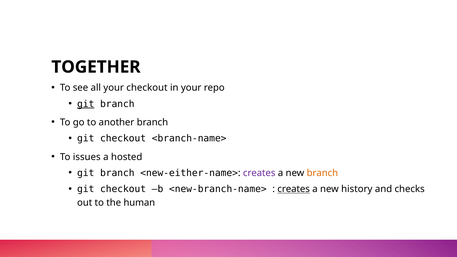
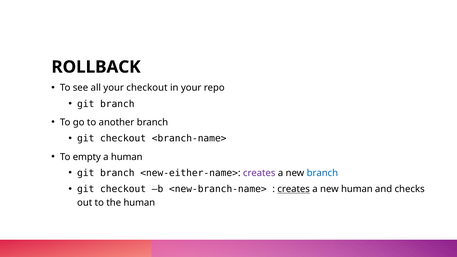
TOGETHER: TOGETHER -> ROLLBACK (96, 67)
git underline: present -> none (86, 104)
issues: issues -> empty (87, 157)
a hosted: hosted -> human (127, 157)
branch colour: orange -> blue (322, 173)
new history: history -> human (357, 189)
